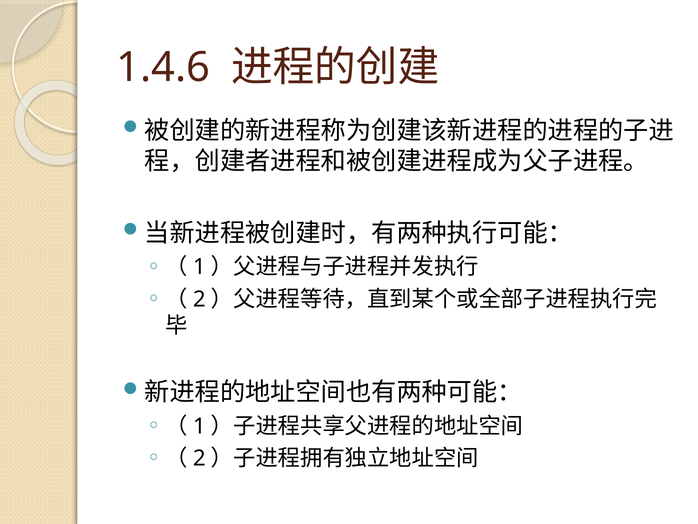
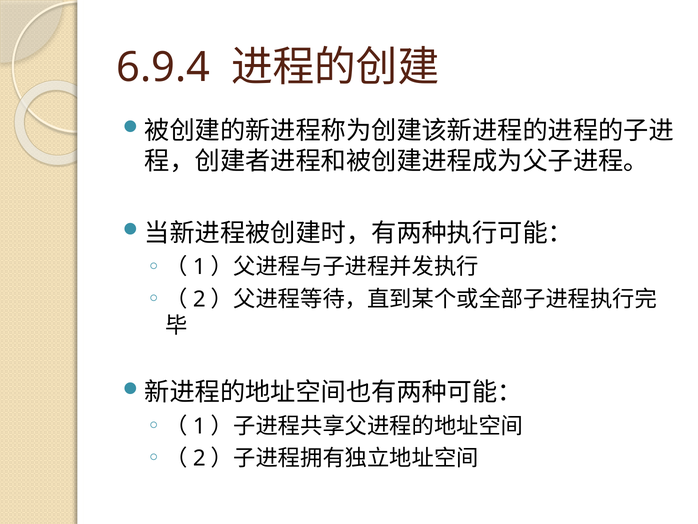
1.4.6: 1.4.6 -> 6.9.4 (163, 68)
